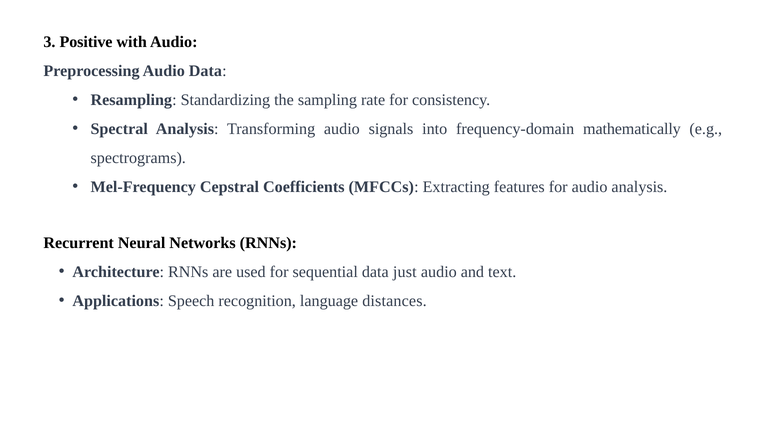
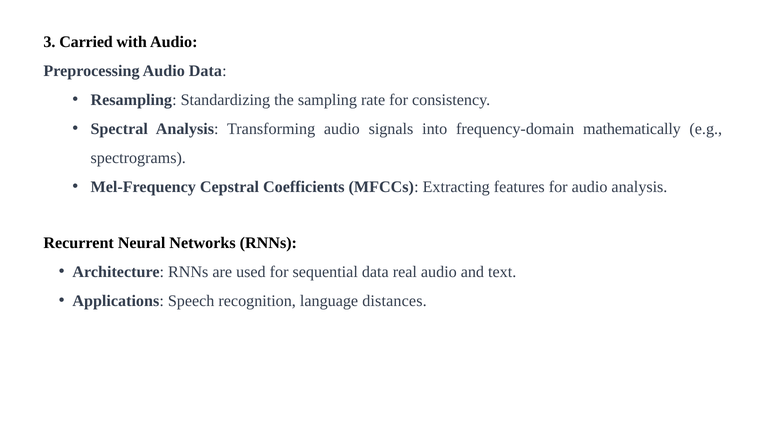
Positive: Positive -> Carried (86, 42)
just: just -> real (405, 272)
